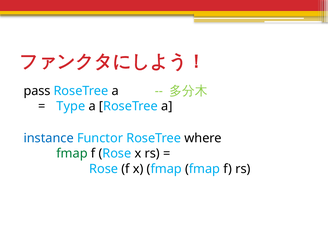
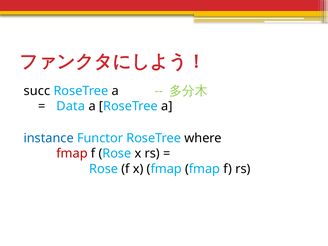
pass: pass -> succ (37, 91)
Type: Type -> Data (71, 106)
fmap colour: green -> red (72, 153)
